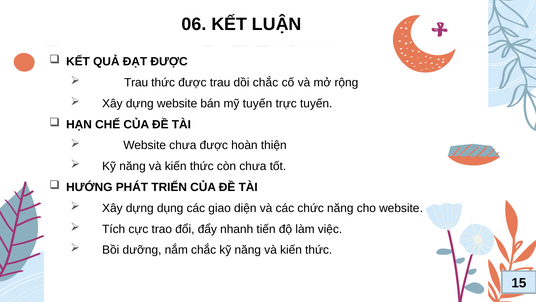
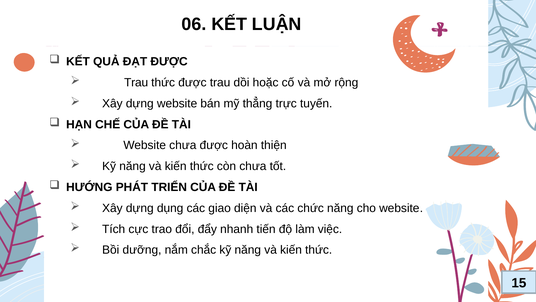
dồi chắc: chắc -> hoặc (266, 82)
mỹ tuyến: tuyến -> thẳng (258, 103)
